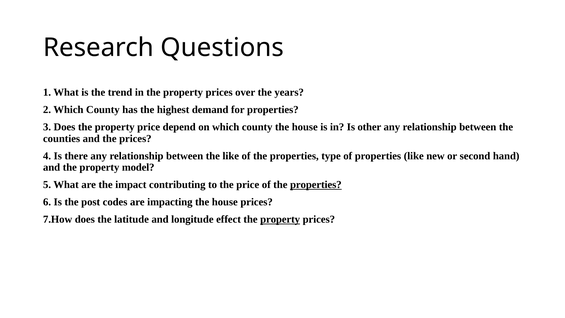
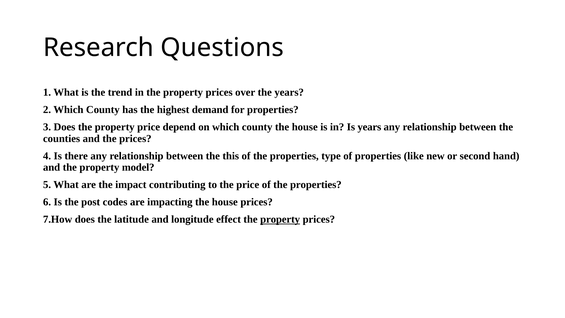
Is other: other -> years (369, 127)
the like: like -> this (231, 156)
properties underline: present -> none (316, 185)
